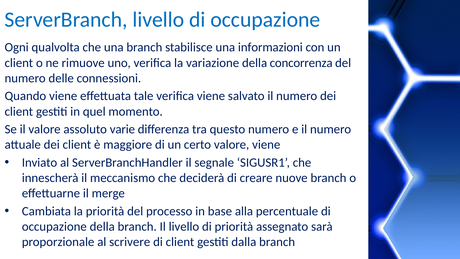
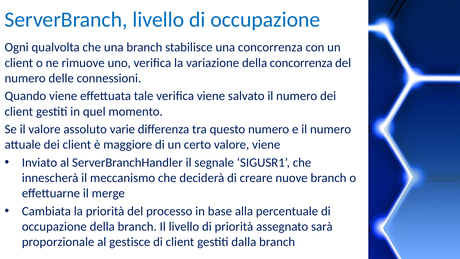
una informazioni: informazioni -> concorrenza (270, 47)
scrivere: scrivere -> gestisce (130, 242)
